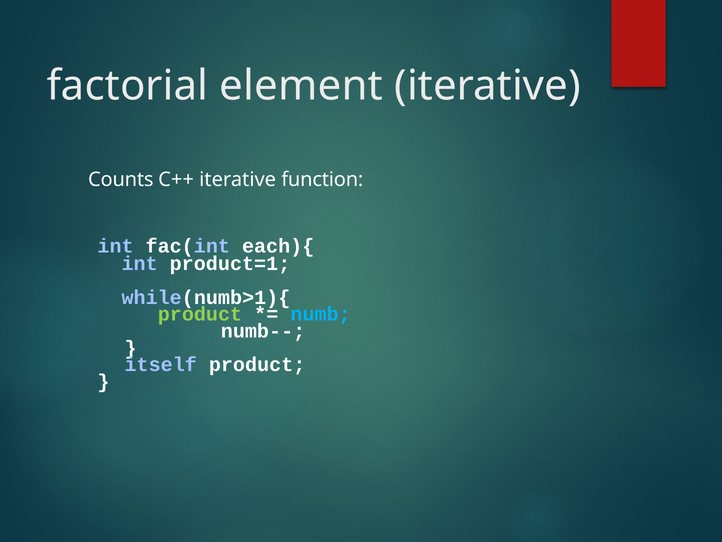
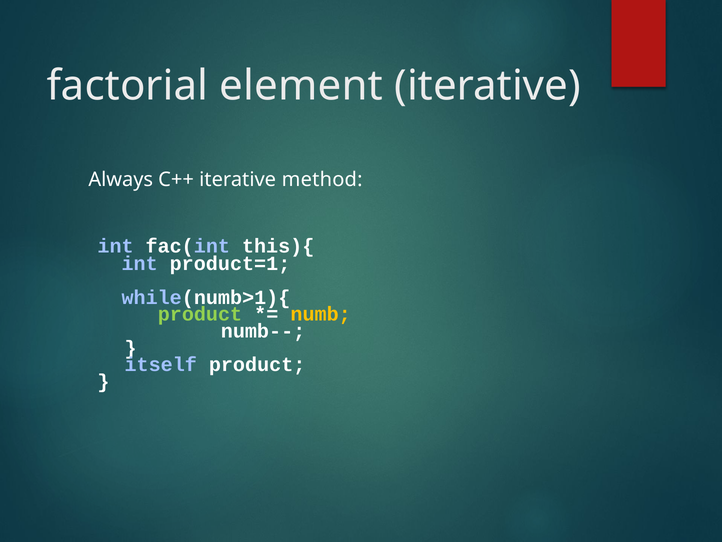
Counts: Counts -> Always (121, 180)
function: function -> method (322, 180)
each){: each){ -> this){ (278, 246)
numb colour: light blue -> yellow (321, 314)
